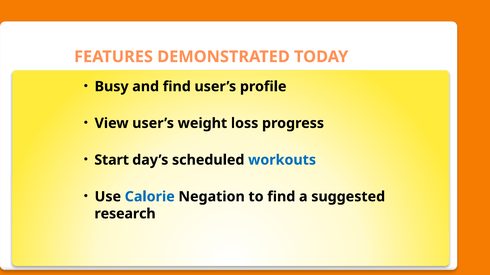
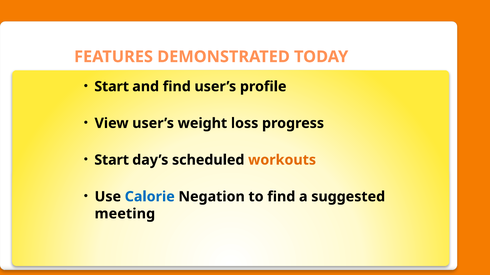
Busy: Busy -> Start (112, 87)
workouts colour: blue -> orange (282, 160)
research: research -> meeting (125, 214)
